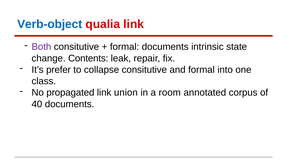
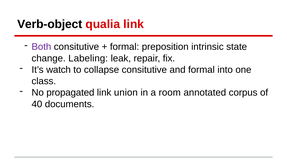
Verb-object colour: blue -> black (50, 24)
formal documents: documents -> preposition (165, 47)
Contents: Contents -> Labeling (88, 58)
prefer: prefer -> watch (59, 70)
